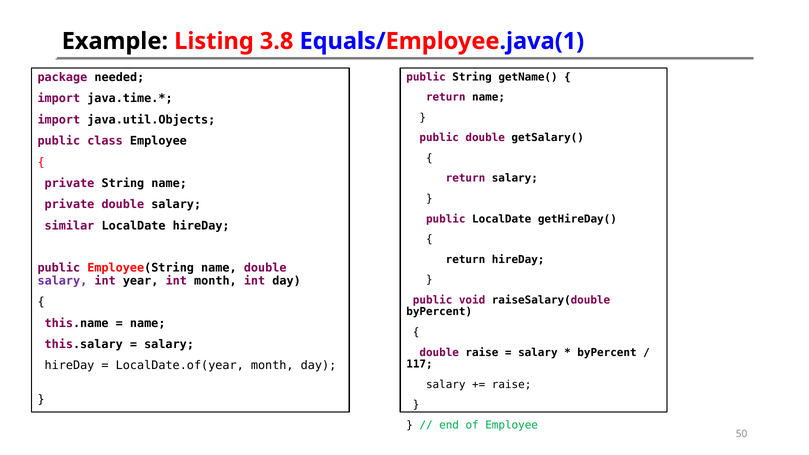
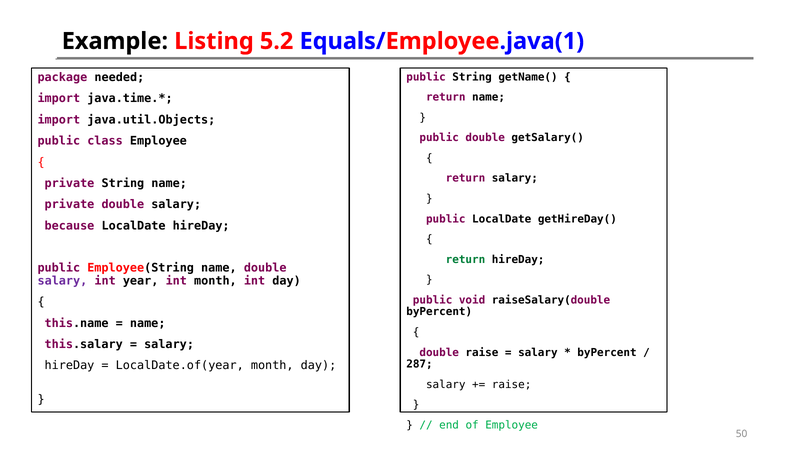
3.8: 3.8 -> 5.2 (277, 41)
similar: similar -> because (69, 226)
return colour: black -> green (466, 259)
117: 117 -> 287 (419, 364)
